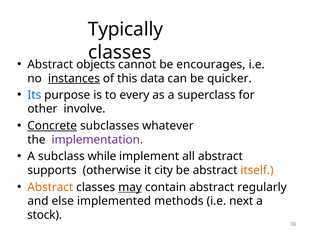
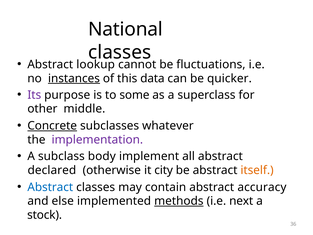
Typically: Typically -> National (125, 29)
objects: objects -> lookup (96, 64)
encourages: encourages -> fluctuations (211, 64)
Its colour: blue -> purple (34, 95)
every: every -> some (134, 95)
involve: involve -> middle (84, 109)
while: while -> body (102, 156)
supports: supports -> declared (52, 170)
Abstract colour: orange -> blue (50, 187)
may underline: present -> none (130, 187)
regularly: regularly -> accuracy (262, 187)
methods underline: none -> present (179, 201)
